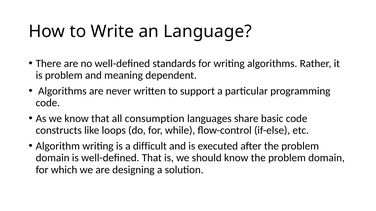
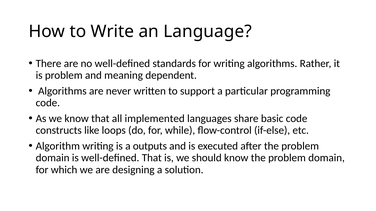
consumption: consumption -> implemented (155, 119)
difficult: difficult -> outputs (150, 146)
